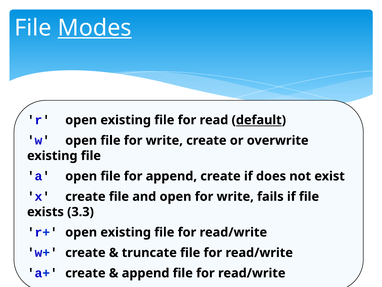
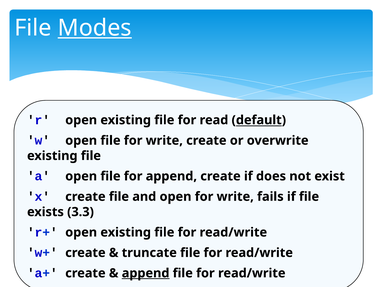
append underline: none -> present (146, 273)
